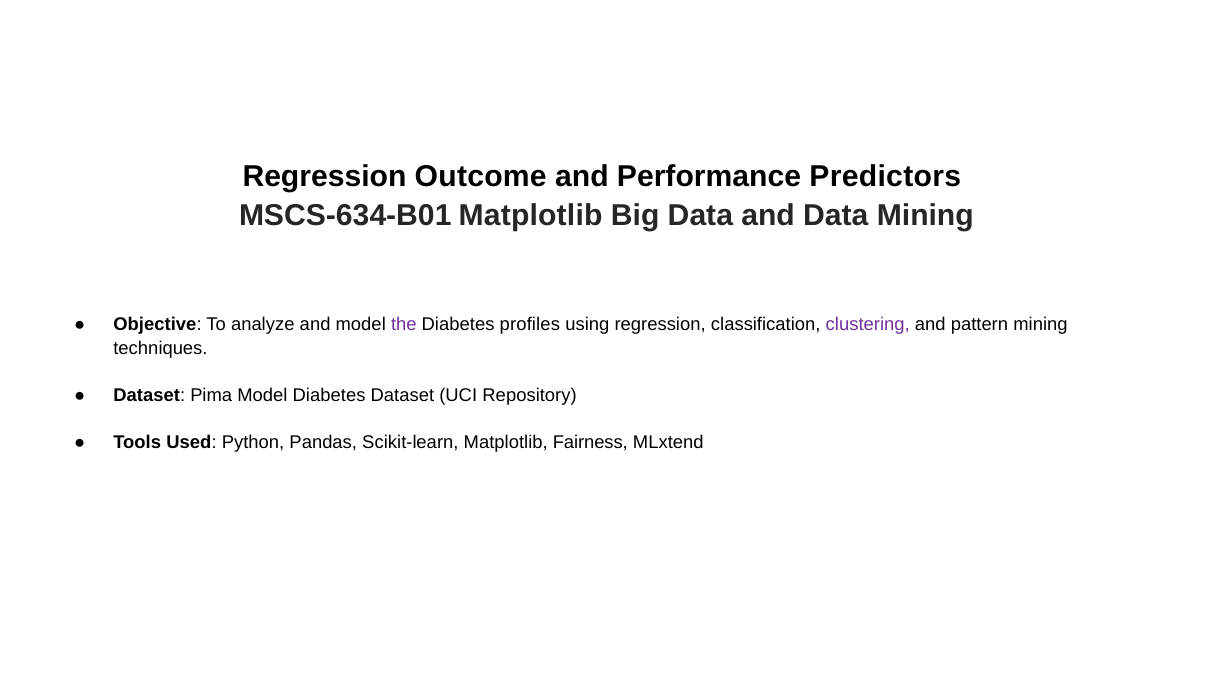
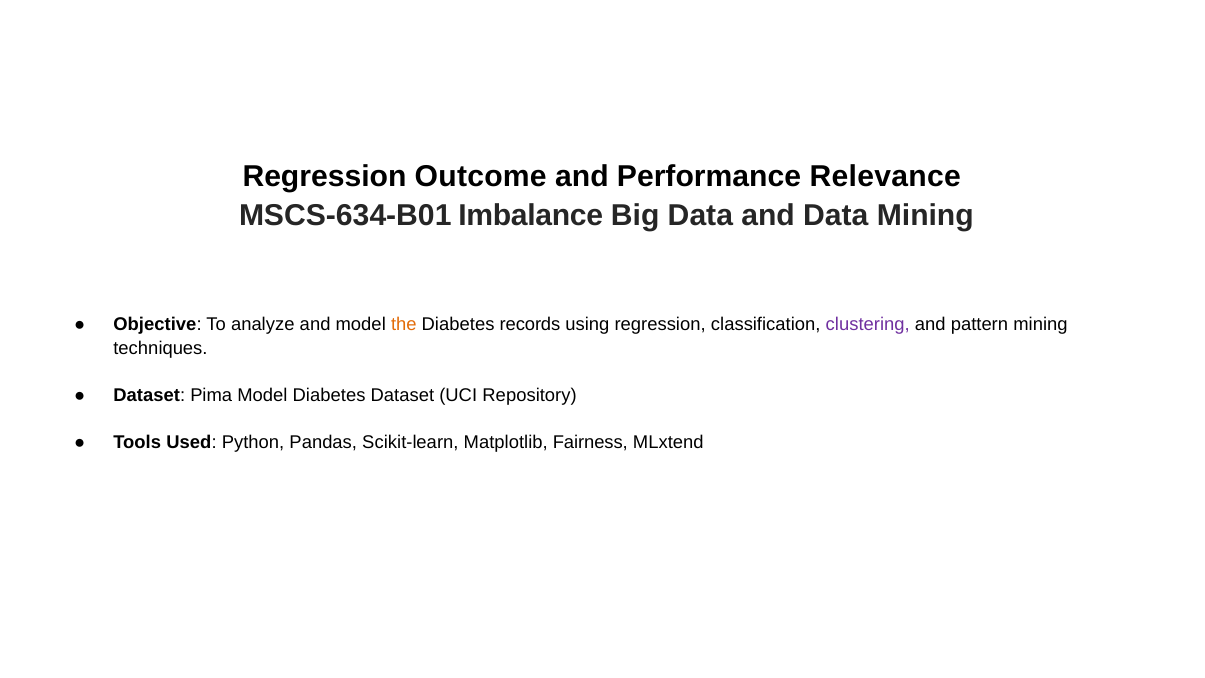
Predictors: Predictors -> Relevance (885, 177)
MSCS-634-B01 Matplotlib: Matplotlib -> Imbalance (531, 216)
the colour: purple -> orange (404, 325)
profiles: profiles -> records (530, 325)
